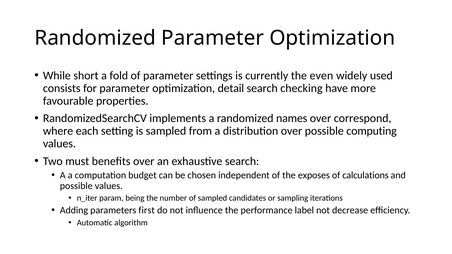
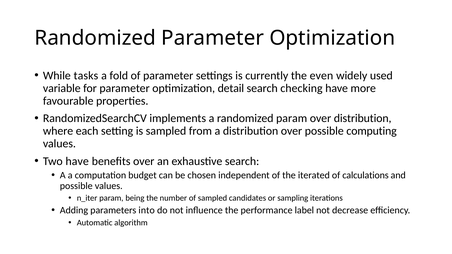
short: short -> tasks (86, 76)
consists: consists -> variable (62, 88)
randomized names: names -> param (292, 118)
over correspond: correspond -> distribution (363, 118)
Two must: must -> have (77, 161)
exposes: exposes -> iterated (314, 175)
first: first -> into (147, 211)
